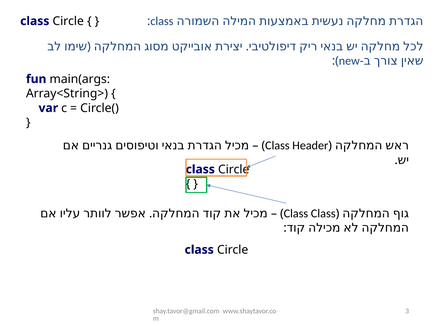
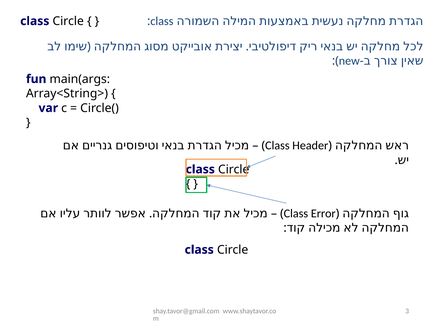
Class Class: Class -> Error (323, 214)
